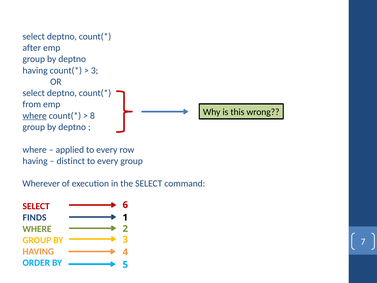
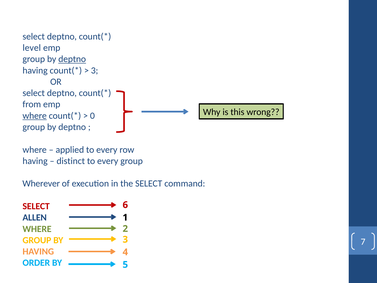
after: after -> level (32, 48)
deptno underline: none -> present (72, 59)
8: 8 -> 0 (92, 116)
FINDS: FINDS -> ALLEN (35, 217)
